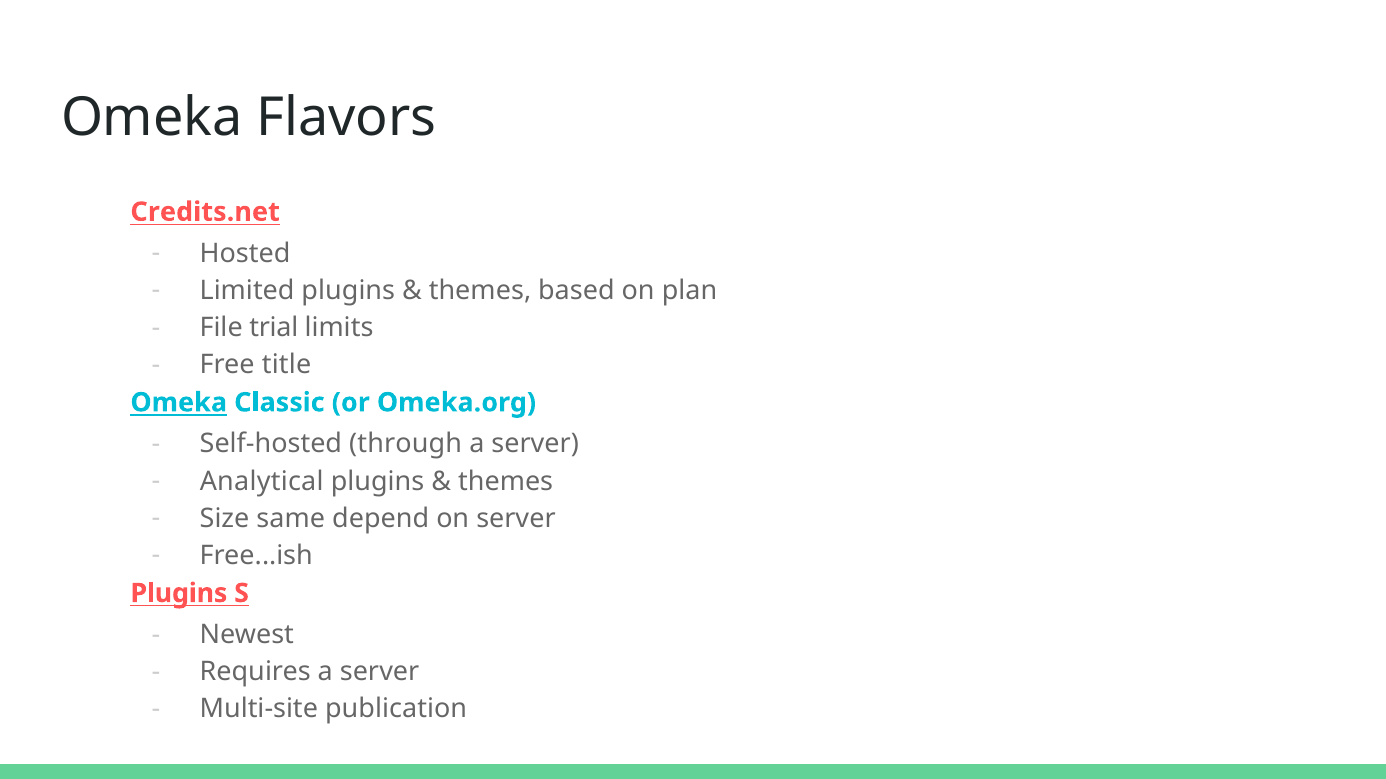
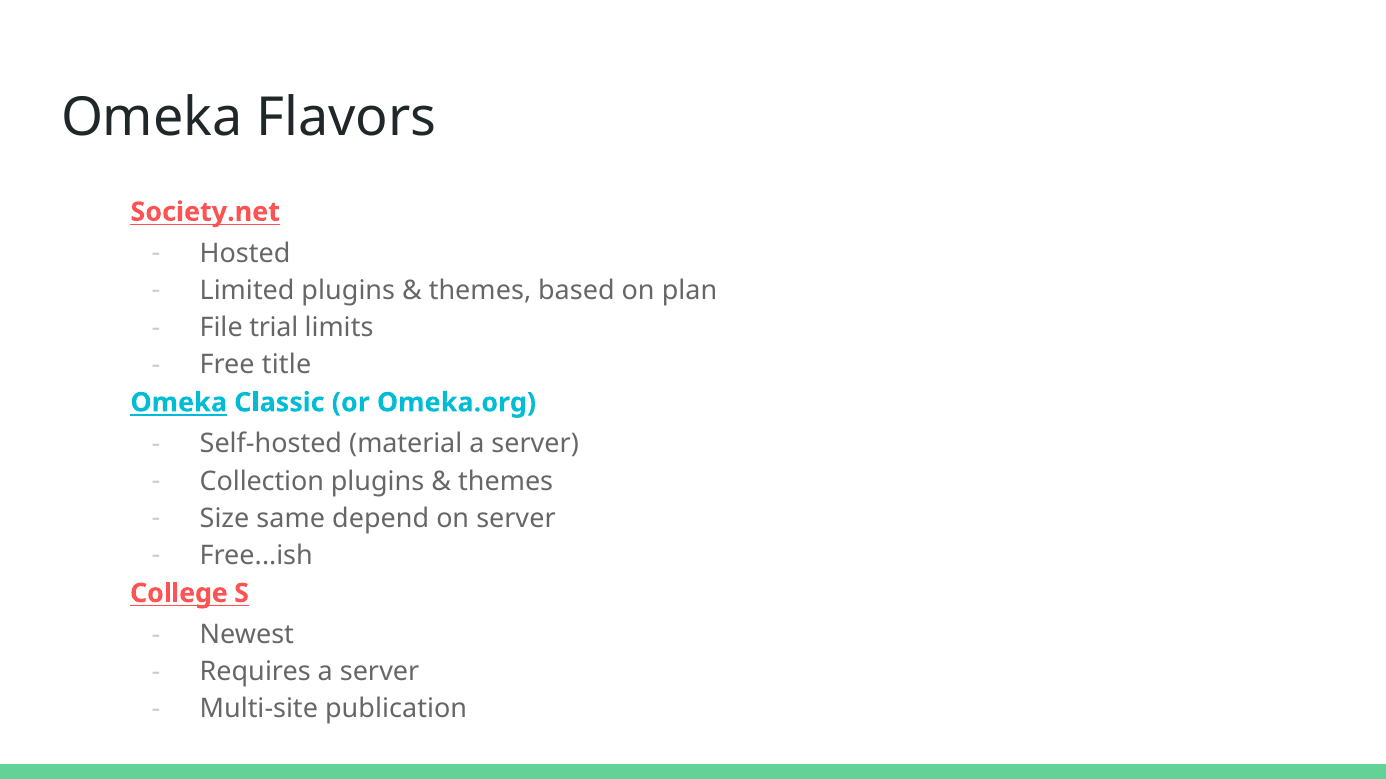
Credits.net: Credits.net -> Society.net (205, 212)
through: through -> material (406, 444)
Analytical: Analytical -> Collection (262, 482)
Plugins: Plugins -> College (179, 594)
